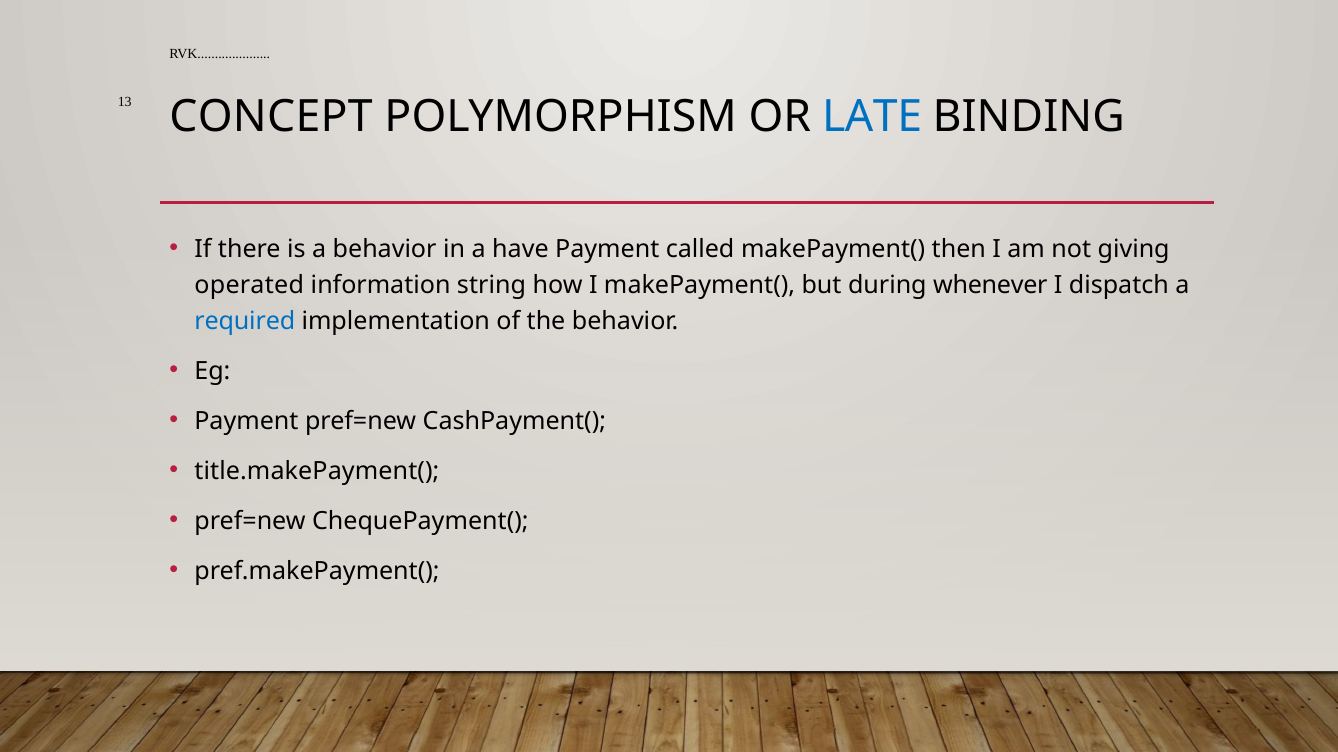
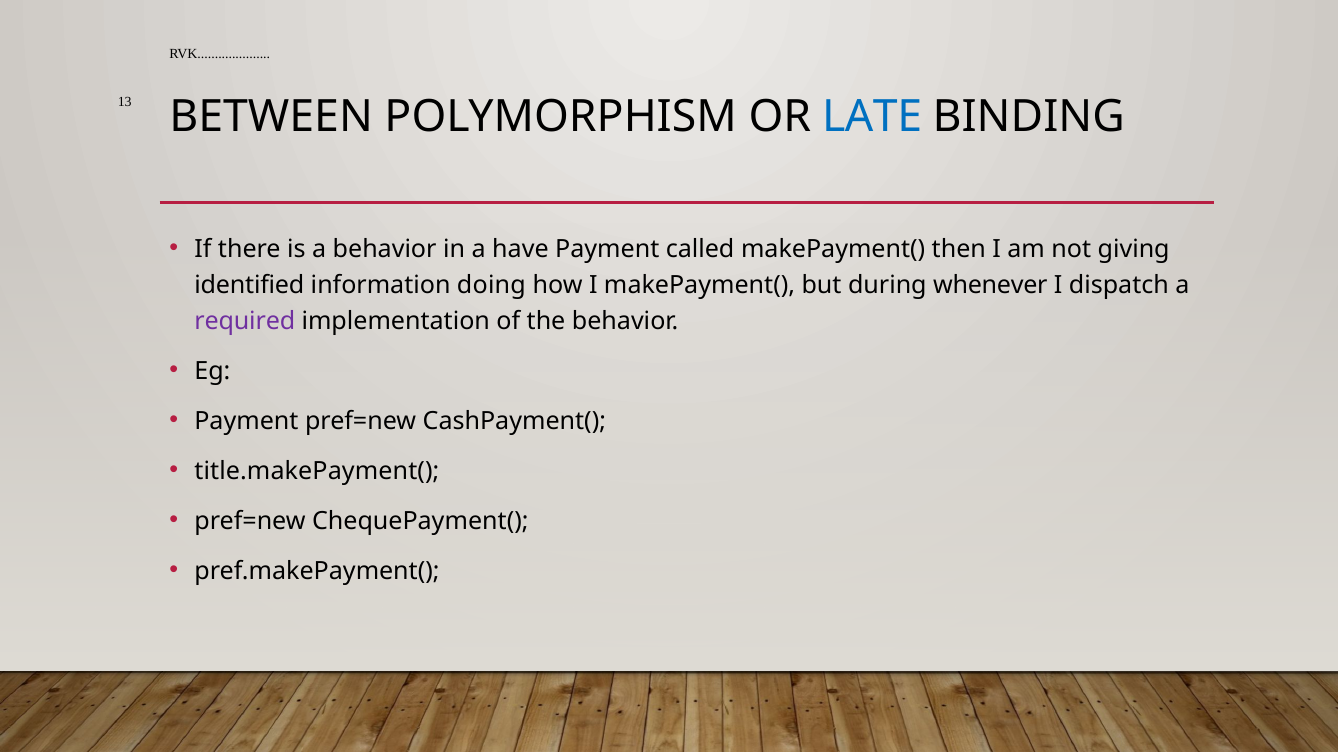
CONCEPT: CONCEPT -> BETWEEN (271, 117)
operated: operated -> identified (249, 285)
string: string -> doing (491, 285)
required colour: blue -> purple (245, 321)
